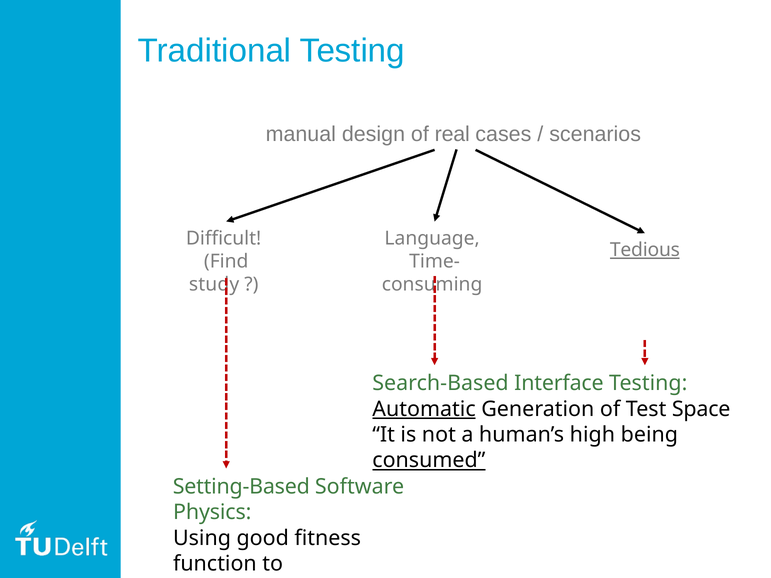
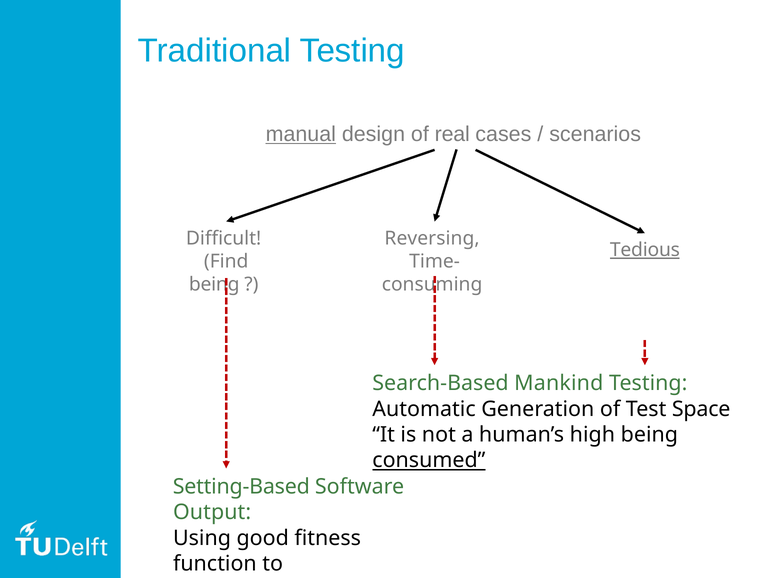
manual underline: none -> present (301, 134)
Language: Language -> Reversing (432, 238)
study: study -> being (214, 285)
Interface: Interface -> Mankind (559, 383)
Automatic underline: present -> none (424, 409)
Physics: Physics -> Output (212, 513)
